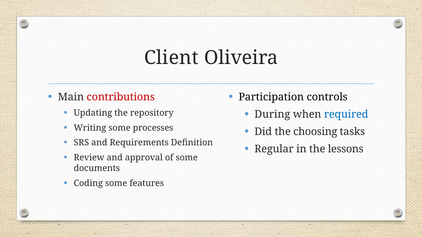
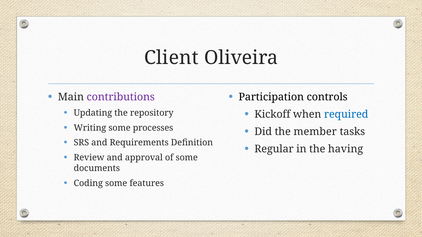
contributions colour: red -> purple (121, 97)
During: During -> Kickoff (272, 115)
choosing: choosing -> member (315, 132)
lessons: lessons -> having (346, 149)
